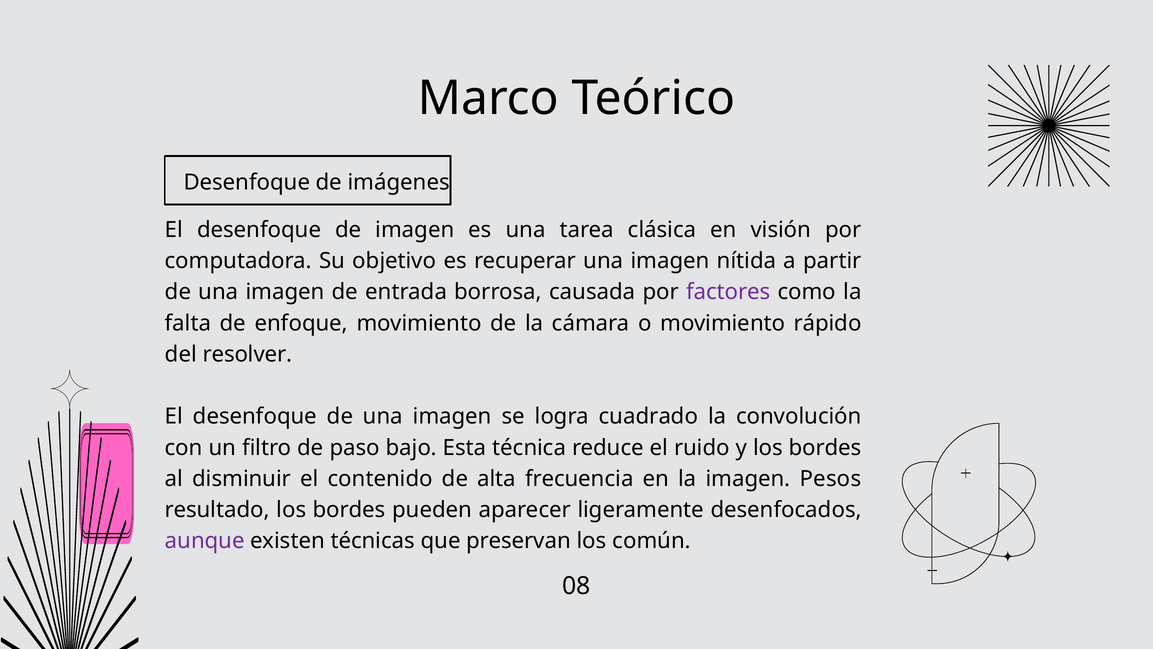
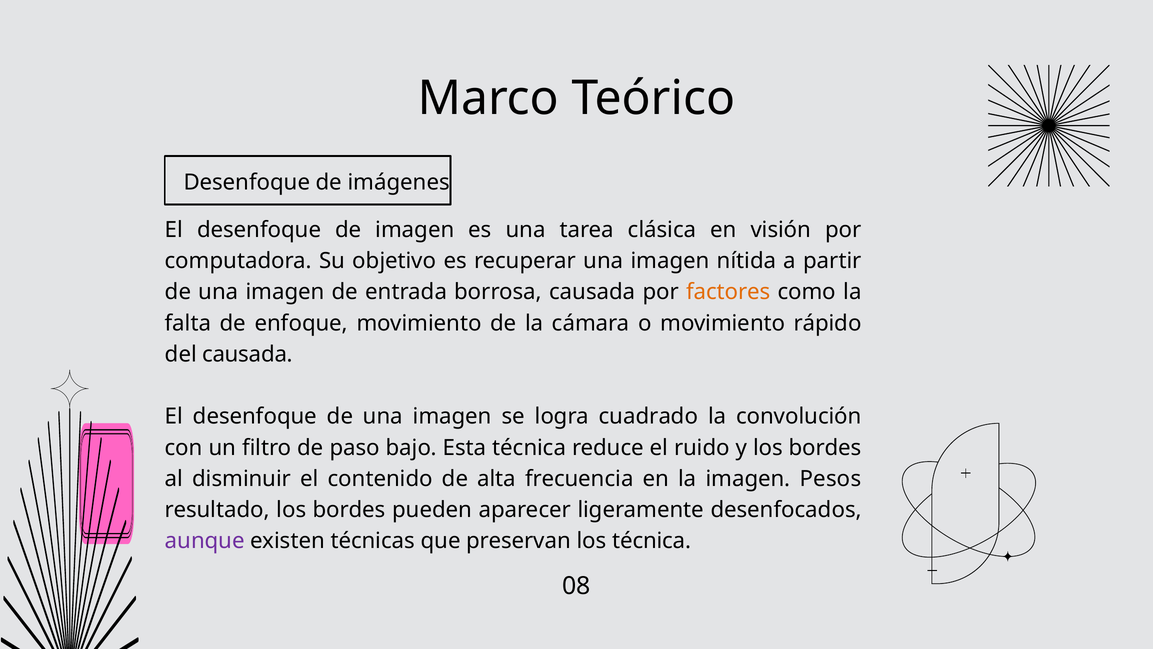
factores colour: purple -> orange (728, 292)
del resolver: resolver -> causada (247, 354)
los común: común -> técnica (652, 541)
